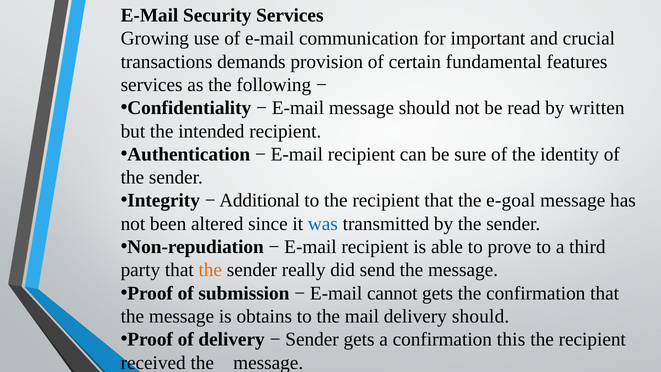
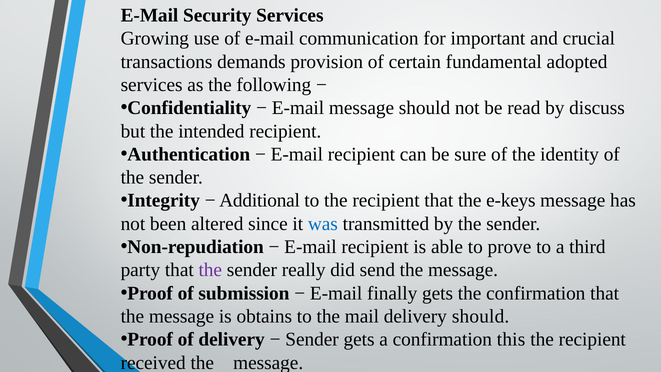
features: features -> adopted (577, 62)
written: written -> discuss (597, 108)
e-goal: e-goal -> e-keys (511, 201)
the colour: orange -> purple (210, 270)
cannot: cannot -> finally (392, 293)
